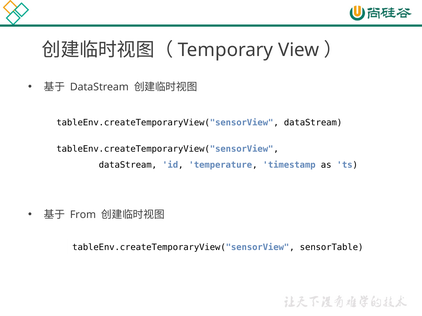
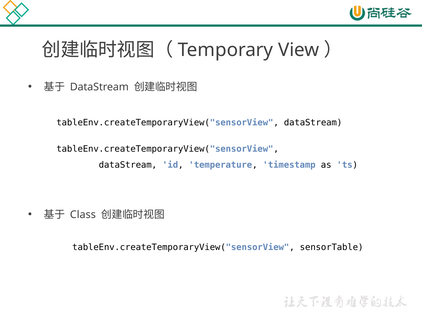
From: From -> Class (83, 215)
